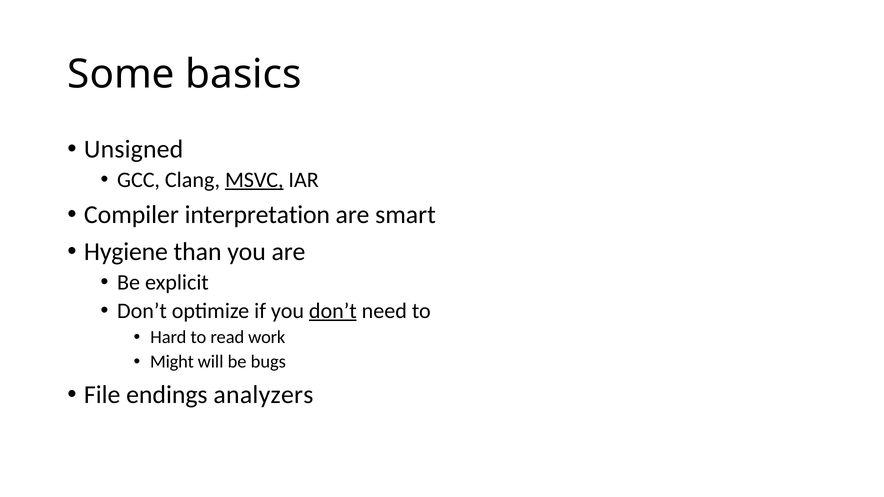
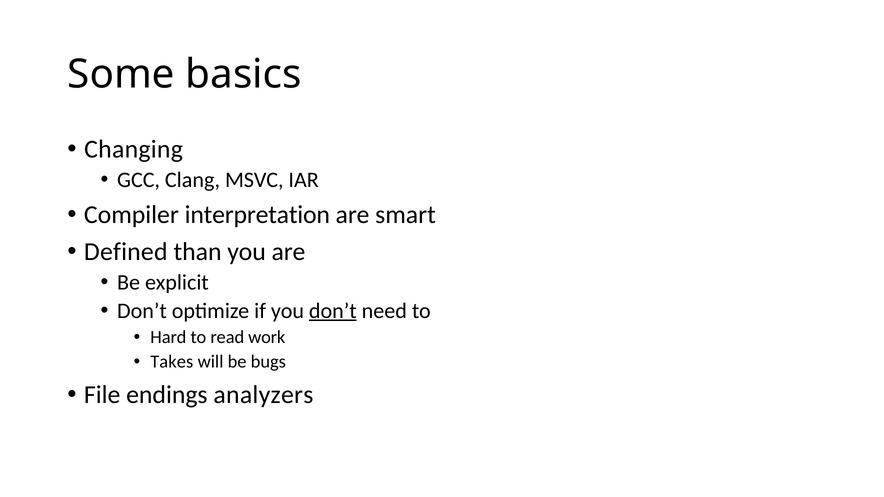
Unsigned: Unsigned -> Changing (134, 149)
MSVC underline: present -> none (254, 180)
Hygiene: Hygiene -> Defined (126, 252)
Might: Might -> Takes (172, 362)
